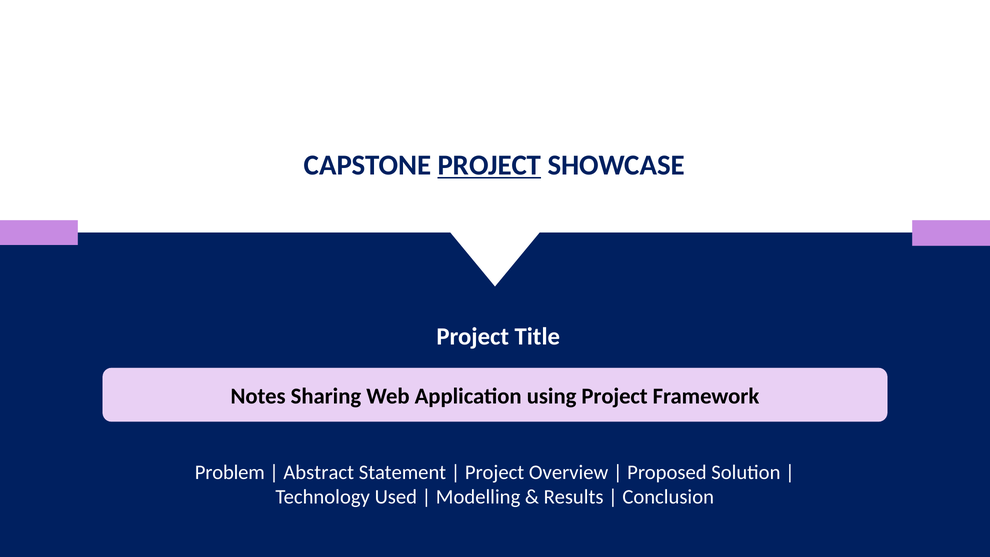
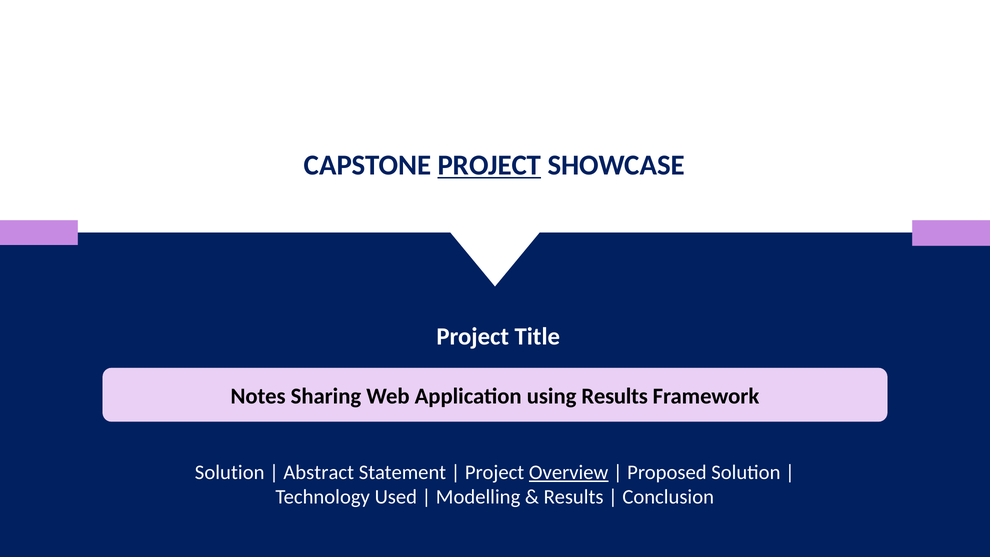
using Project: Project -> Results (615, 396)
Problem: Problem -> Solution (230, 472)
Overview underline: none -> present (569, 472)
